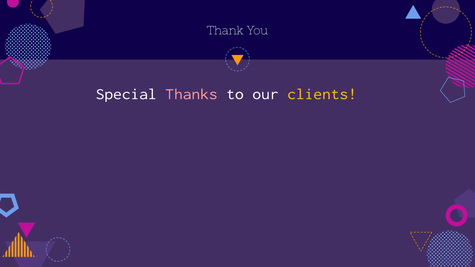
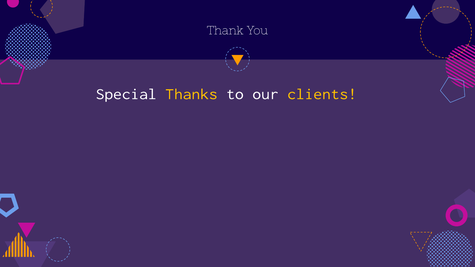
Thanks colour: pink -> yellow (191, 94)
